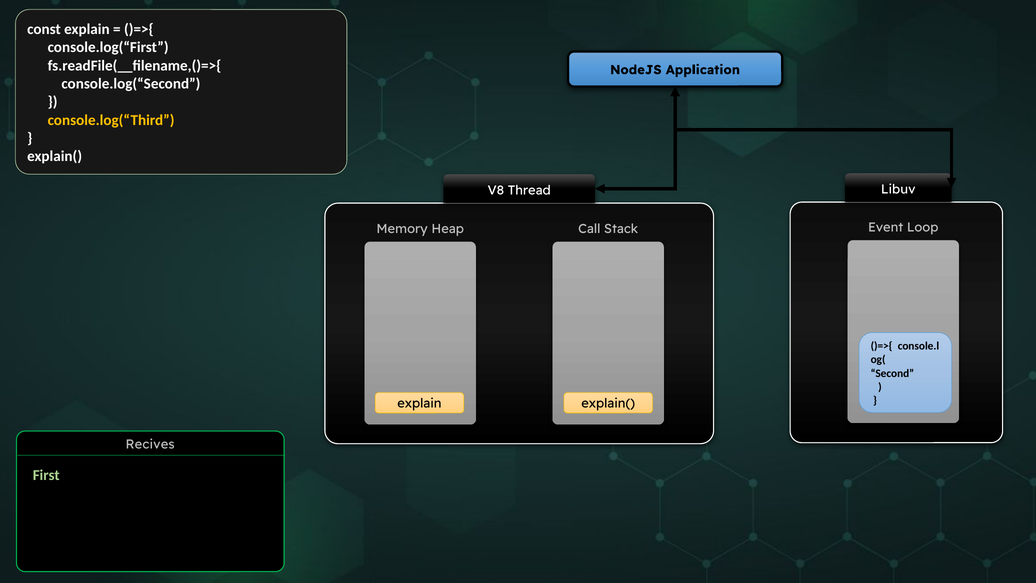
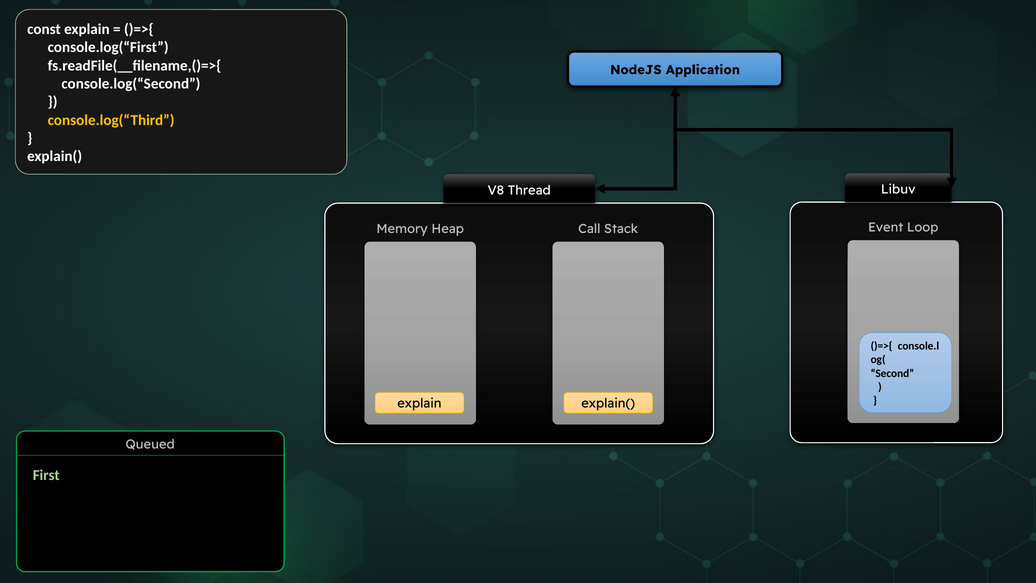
Recives: Recives -> Queued (150, 444)
